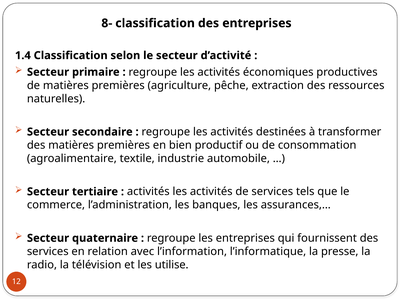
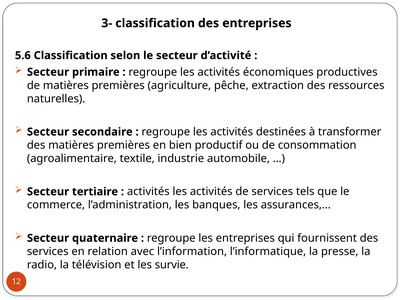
8-: 8- -> 3- (107, 23)
1.4: 1.4 -> 5.6 (23, 55)
utilise: utilise -> survie (172, 265)
